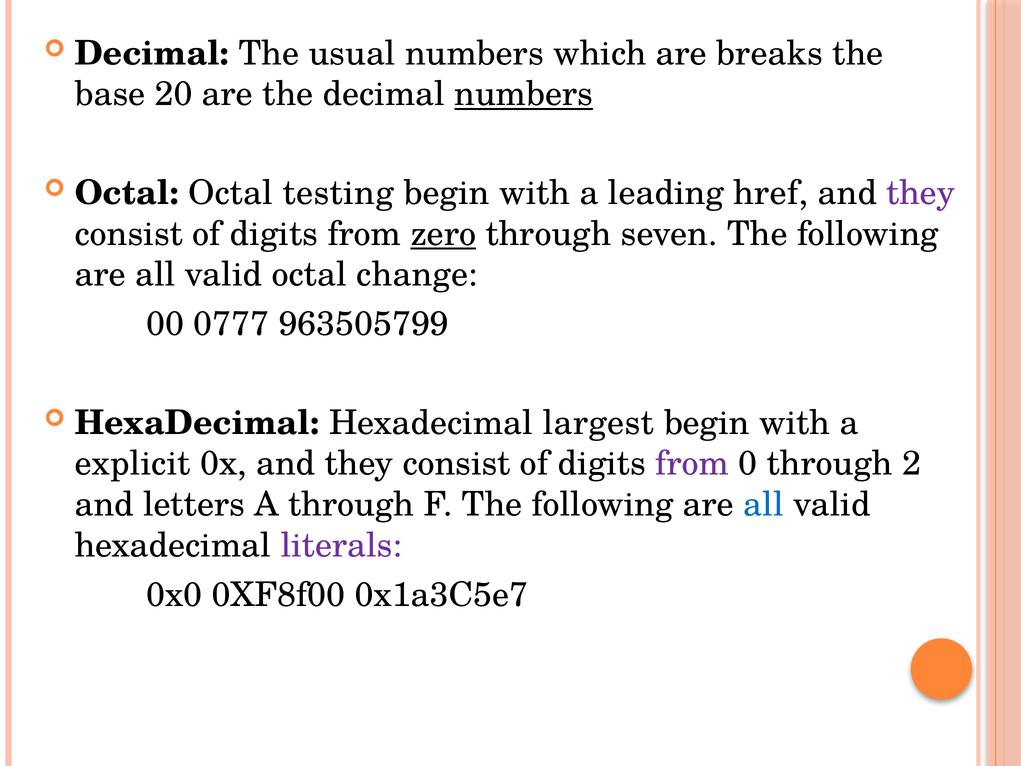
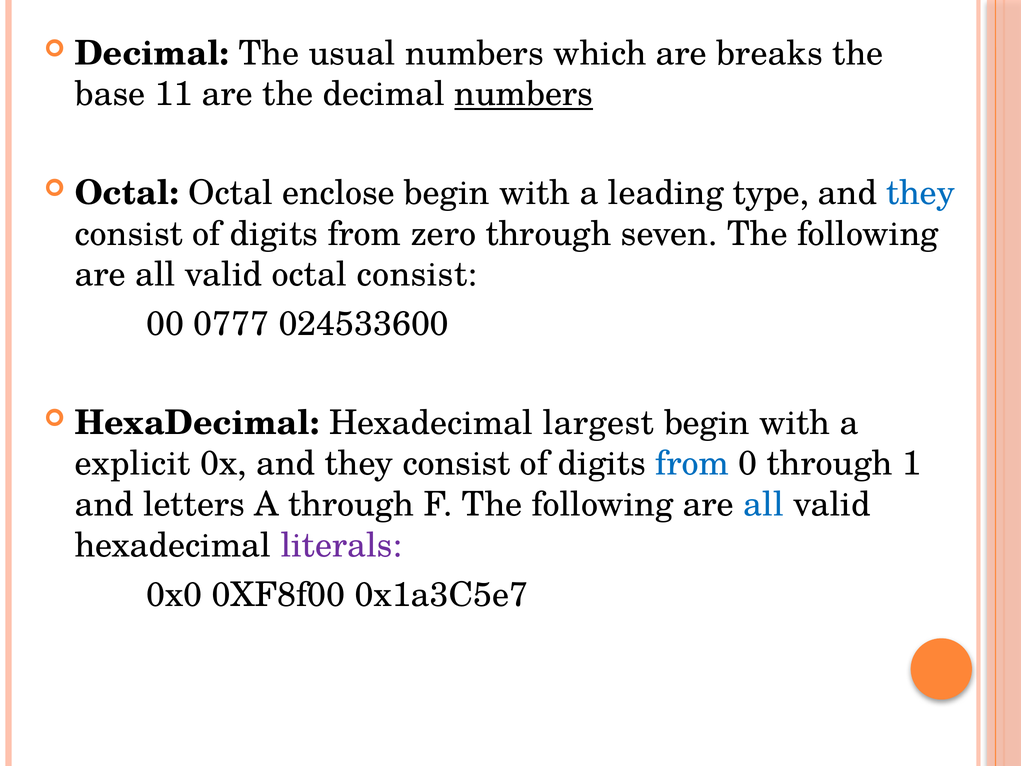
20: 20 -> 11 (174, 94)
testing: testing -> enclose (339, 193)
href: href -> type (771, 193)
they colour: purple -> blue (921, 193)
zero underline: present -> none (443, 234)
octal change: change -> consist (417, 275)
963505799: 963505799 -> 024533600 (364, 324)
from colour: purple -> blue (692, 464)
2: 2 -> 1 (912, 464)
